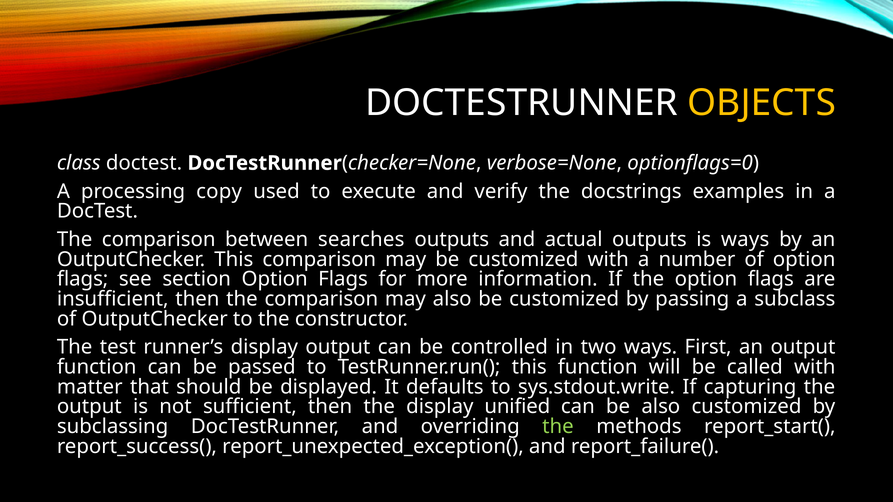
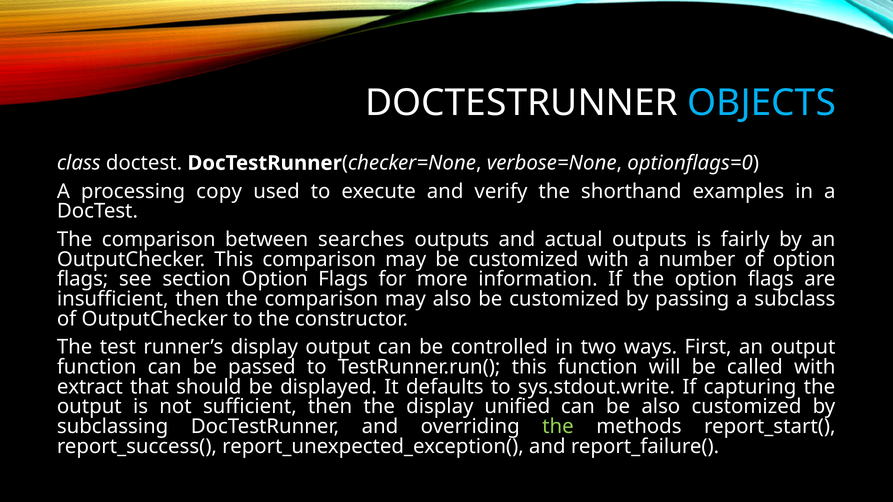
OBJECTS colour: yellow -> light blue (762, 103)
docstrings: docstrings -> shorthand (631, 191)
is ways: ways -> fairly (745, 240)
matter: matter -> extract (90, 387)
